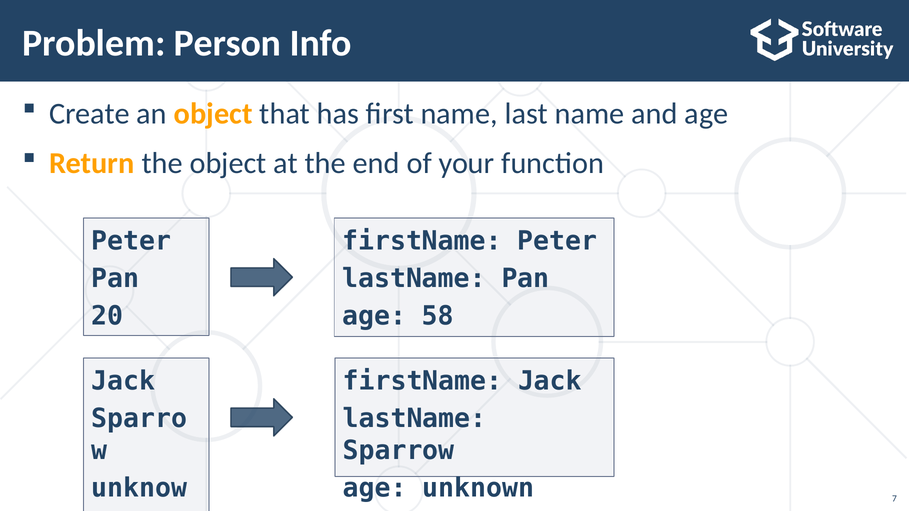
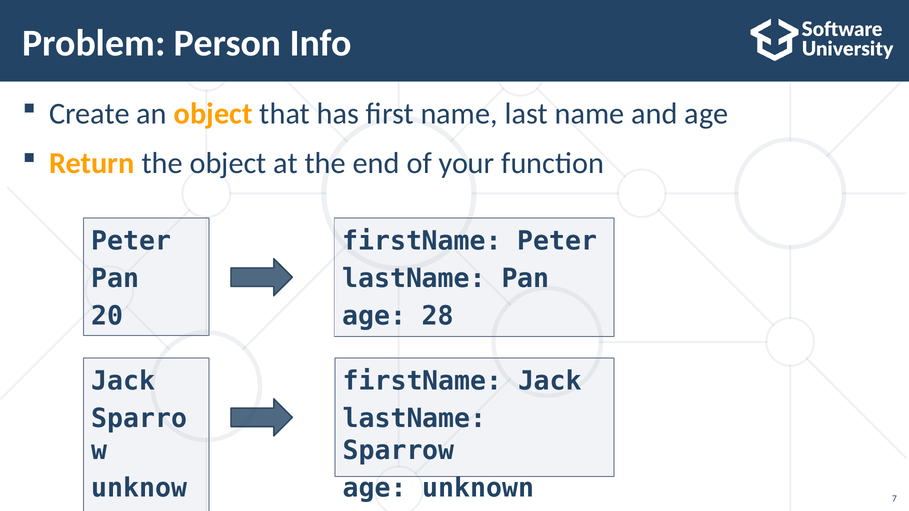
58: 58 -> 28 (438, 316)
